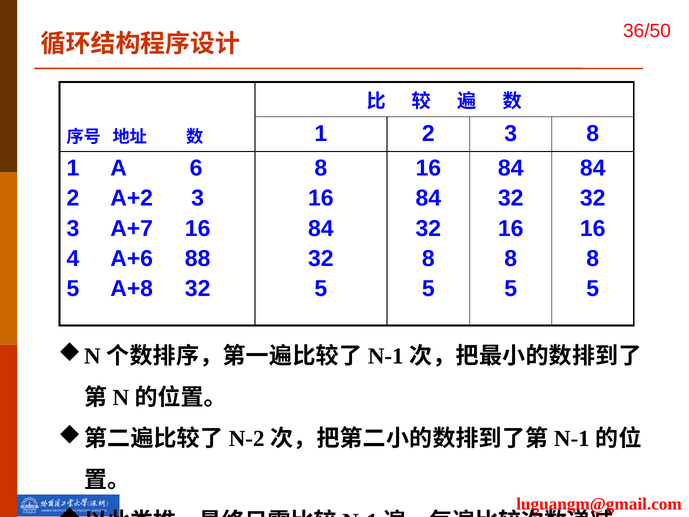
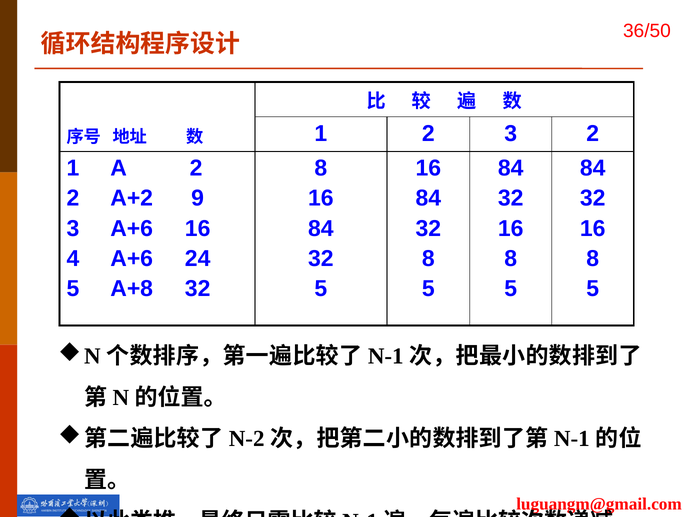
3 8: 8 -> 2 (593, 133)
A 6: 6 -> 2 (196, 168)
A+2 3: 3 -> 9 (198, 198)
3 A+7: A+7 -> A+6 (132, 228)
88: 88 -> 24 (198, 259)
